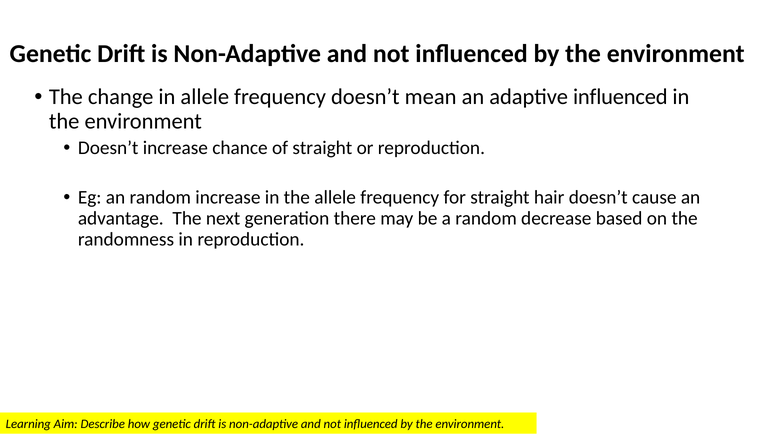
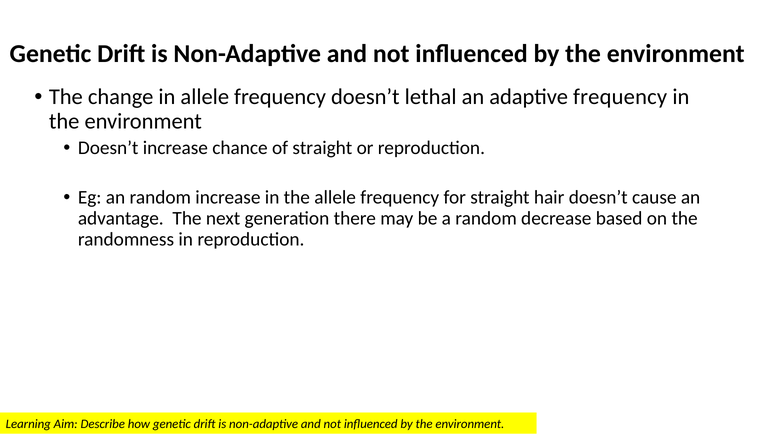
mean: mean -> lethal (431, 97)
adaptive influenced: influenced -> frequency (620, 97)
